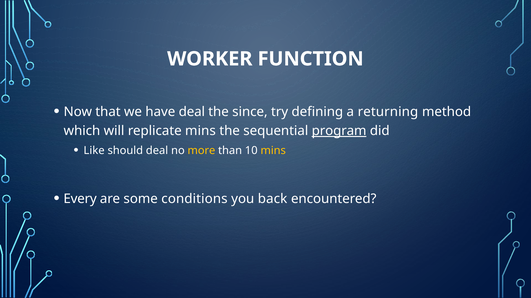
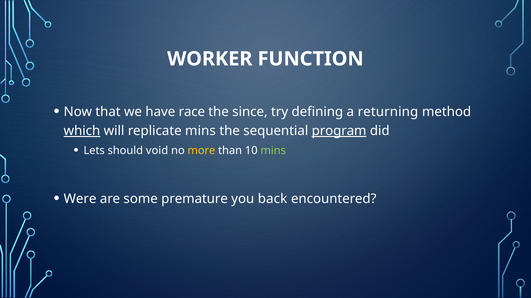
have deal: deal -> race (192, 112)
which underline: none -> present (82, 131)
Like: Like -> Lets (94, 151)
should deal: deal -> void (157, 151)
mins colour: yellow -> light green (273, 151)
Every: Every -> Were (80, 199)
conditions: conditions -> premature (195, 199)
